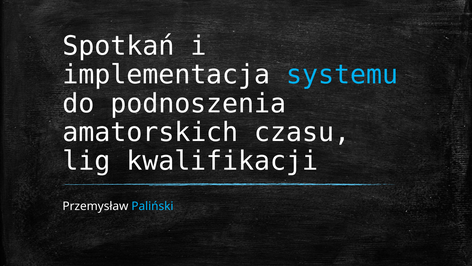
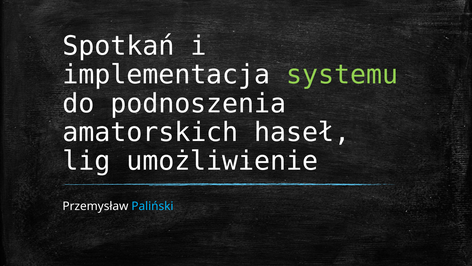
systemu colour: light blue -> light green (342, 75)
czasu: czasu -> haseł (302, 132)
kwalifikacji: kwalifikacji -> umożliwienie (222, 161)
